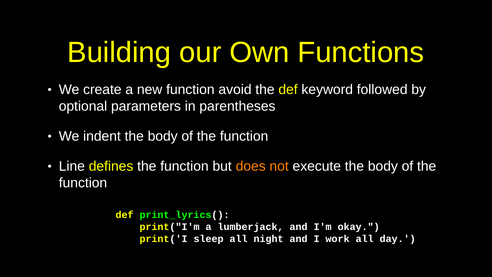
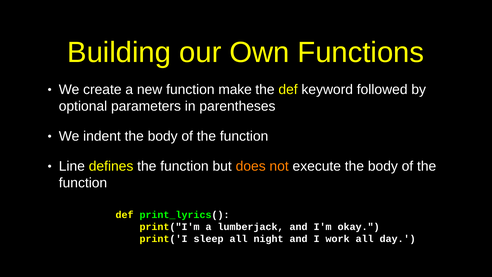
avoid: avoid -> make (235, 89)
